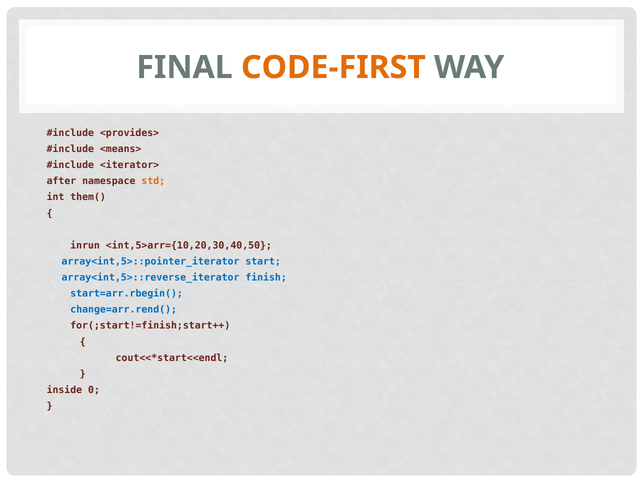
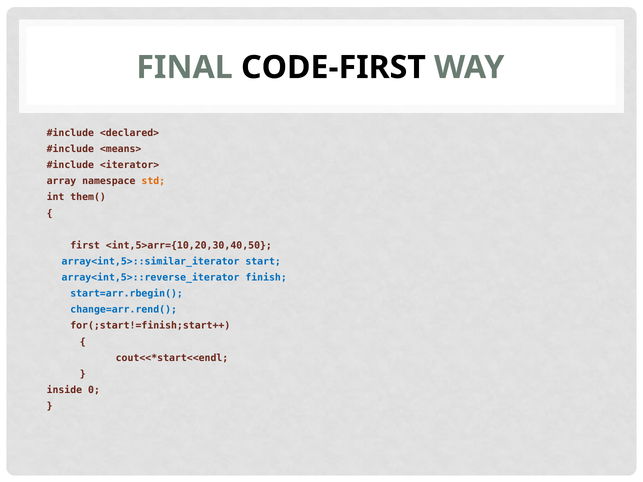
CODE-FIRST colour: orange -> black (333, 67)
<provides>: <provides> -> <declared> (130, 133)
after: after -> array (61, 181)
inrun: inrun -> first (85, 246)
array<int,5>::pointer_iterator: array<int,5>::pointer_iterator -> array<int,5>::similar_iterator (151, 262)
